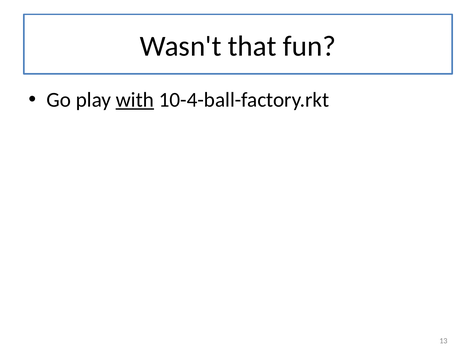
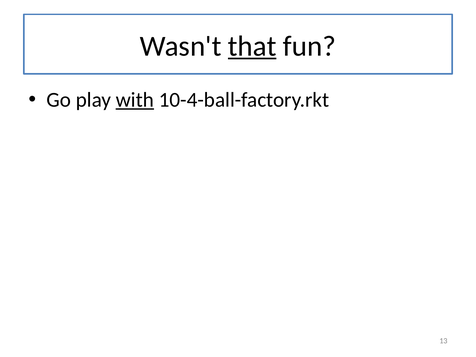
that underline: none -> present (252, 46)
